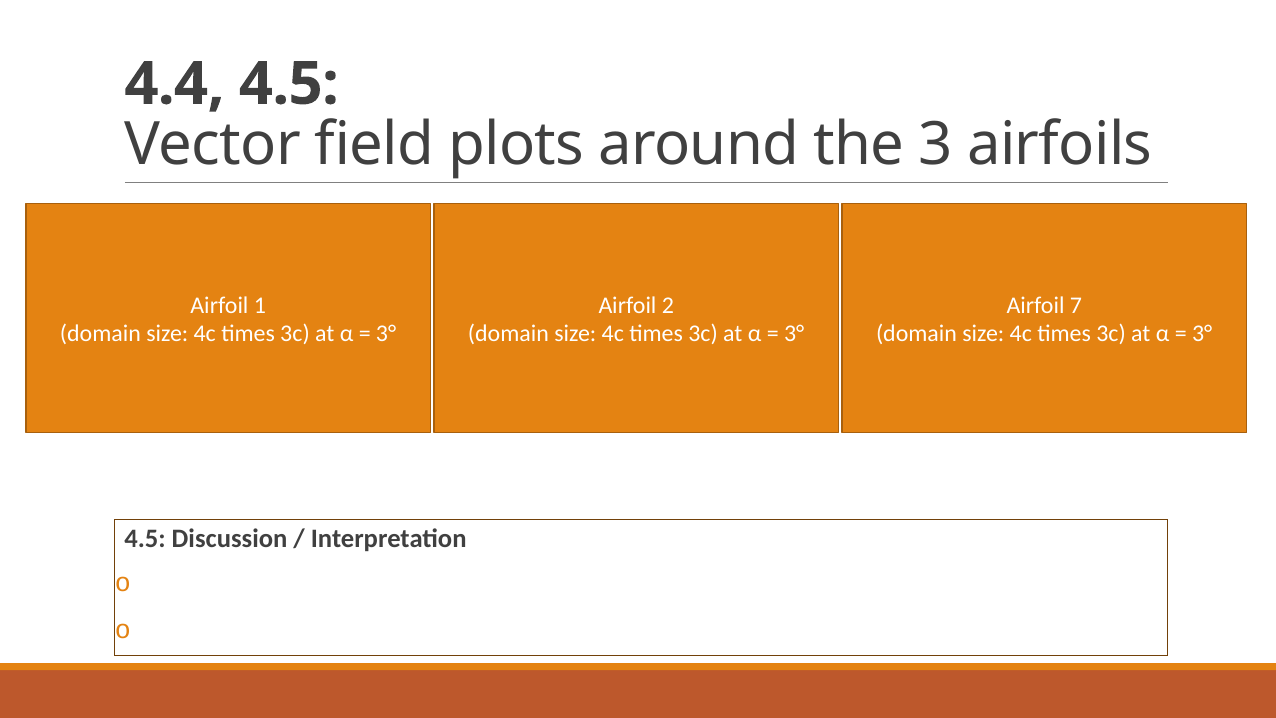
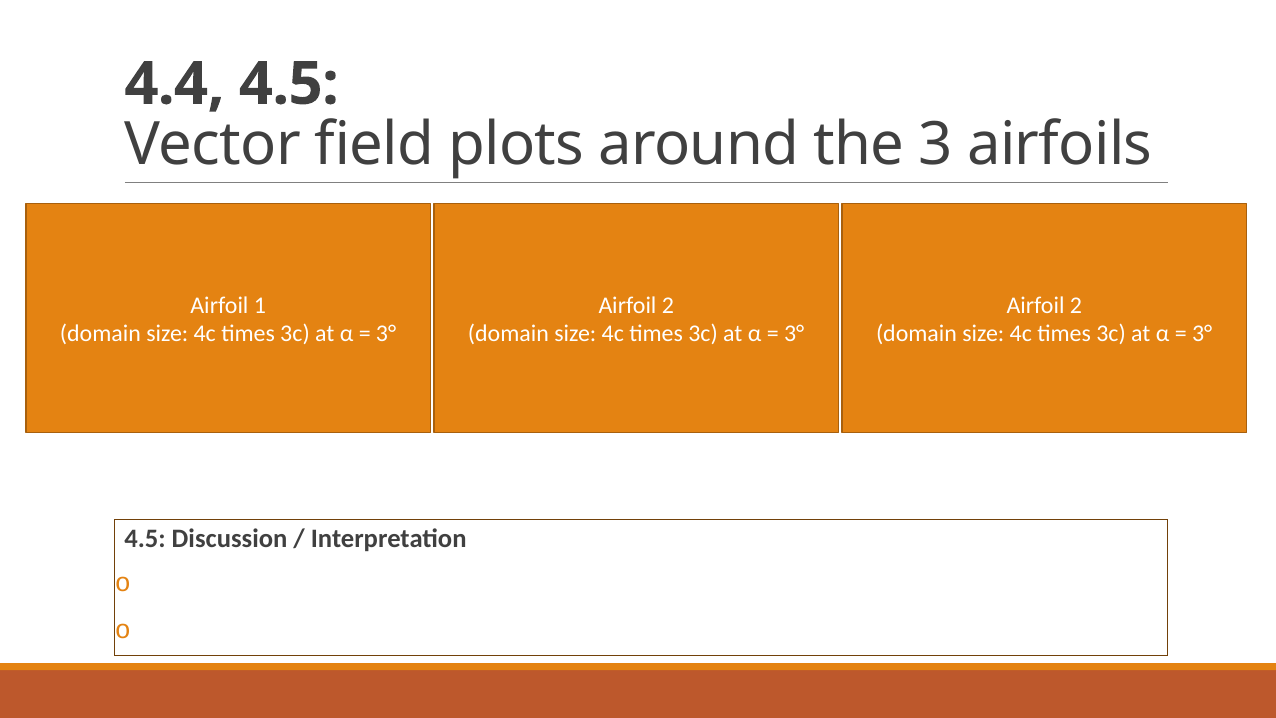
7: 7 -> 2 (1076, 305)
